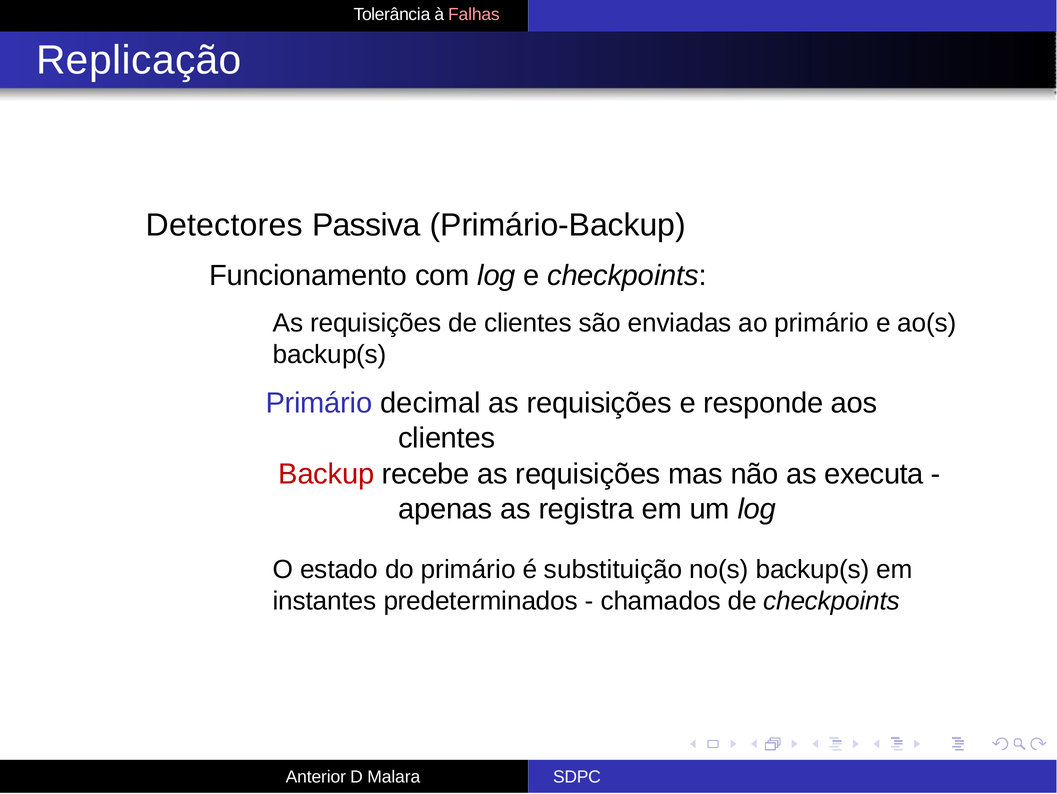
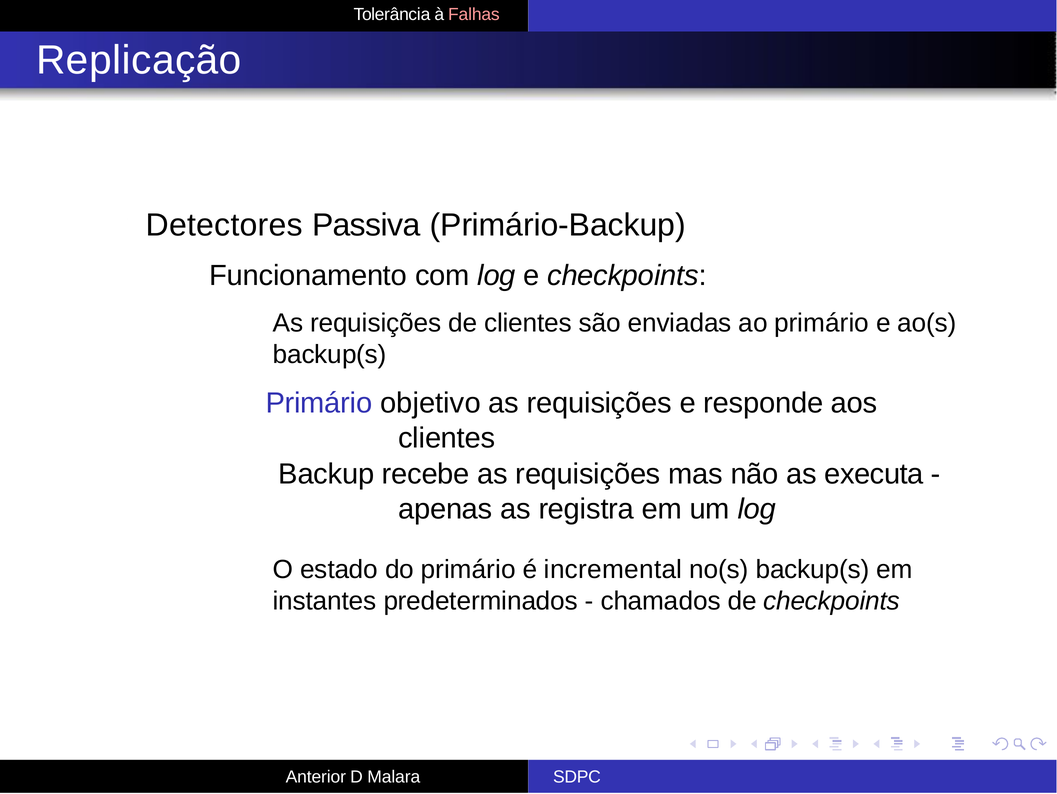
decimal: decimal -> objetivo (431, 403)
Backup colour: red -> black (326, 474)
substituição: substituição -> incremental (613, 569)
